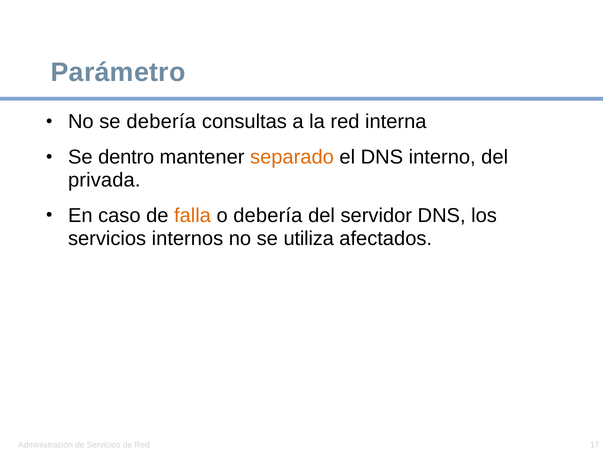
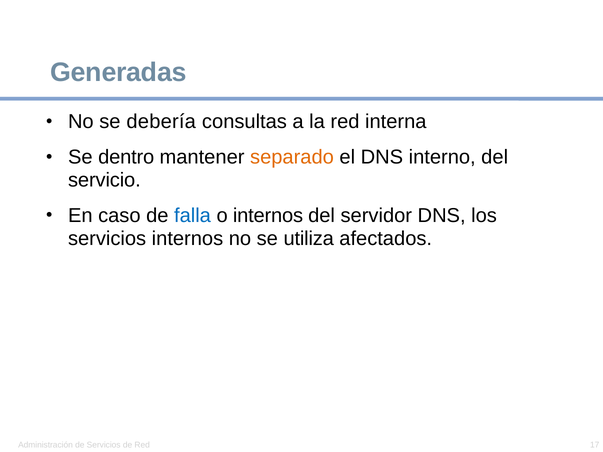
Parámetro: Parámetro -> Generadas (118, 72)
privada: privada -> servicio (104, 180)
falla colour: orange -> blue (193, 216)
o debería: debería -> internos (268, 216)
